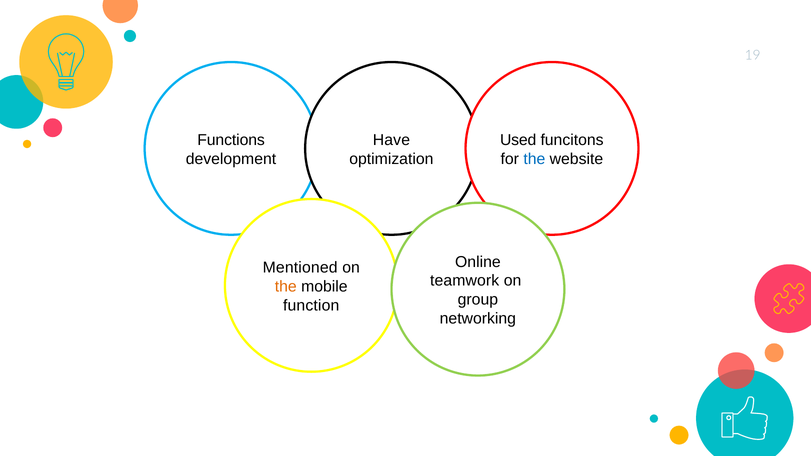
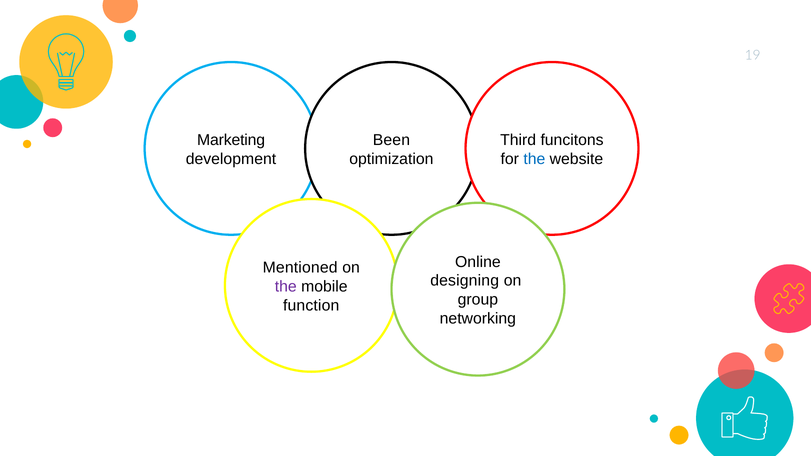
Functions: Functions -> Marketing (231, 140)
Have: Have -> Been (391, 140)
Used: Used -> Third (518, 140)
teamwork: teamwork -> designing (465, 281)
the colour: orange -> purple (286, 287)
